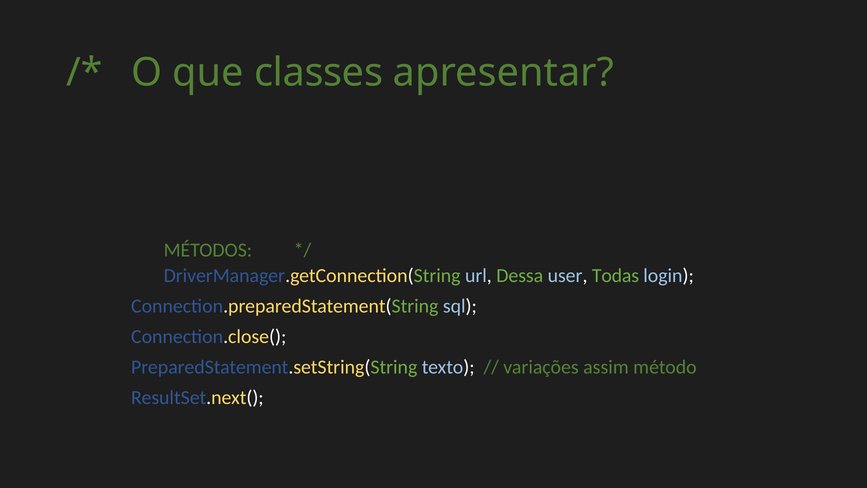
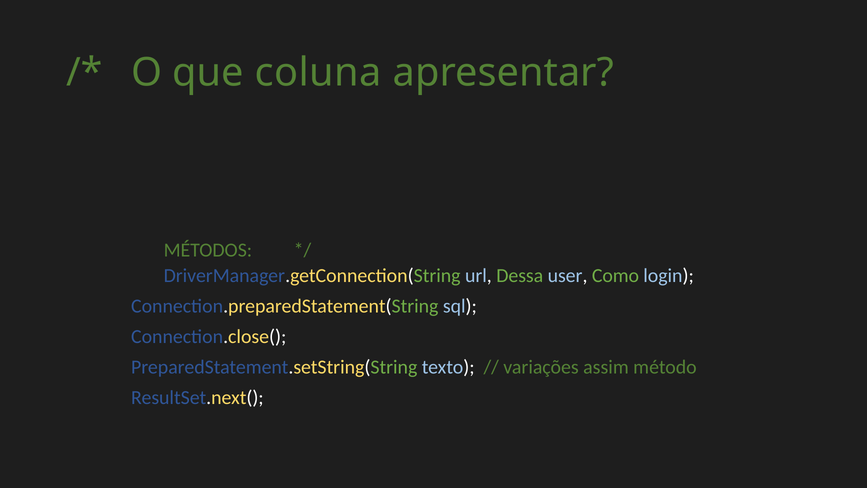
classes: classes -> coluna (318, 73)
Todas: Todas -> Como (615, 276)
